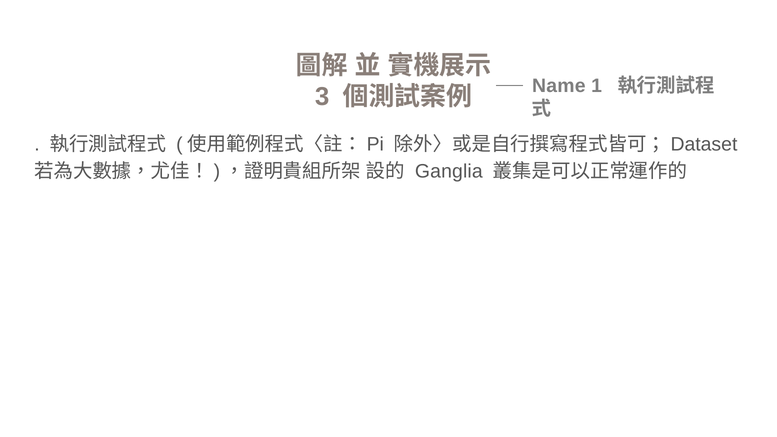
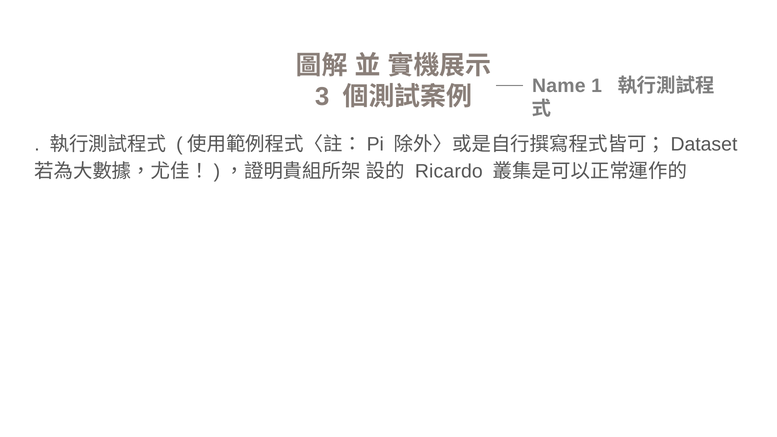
Ganglia: Ganglia -> Ricardo (449, 171)
